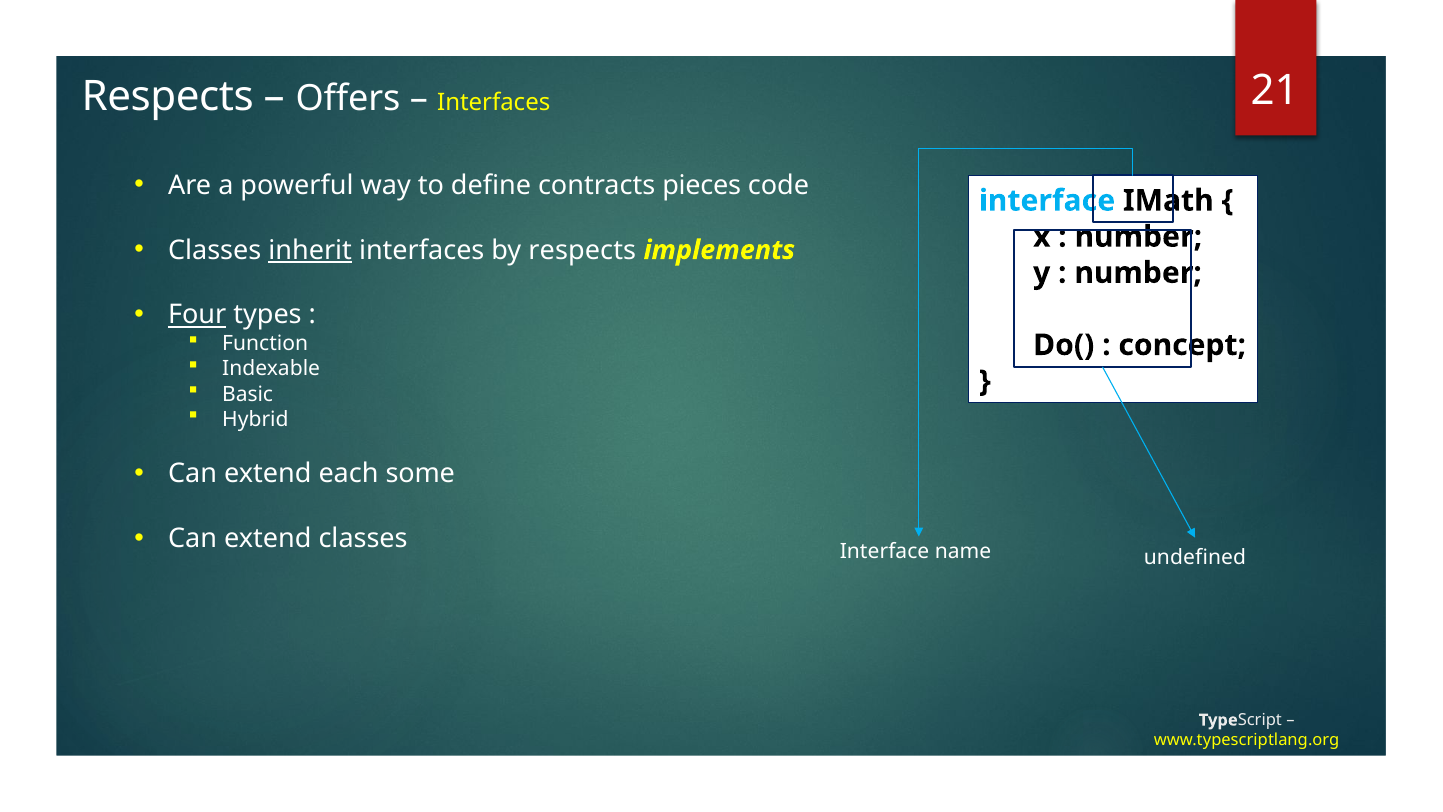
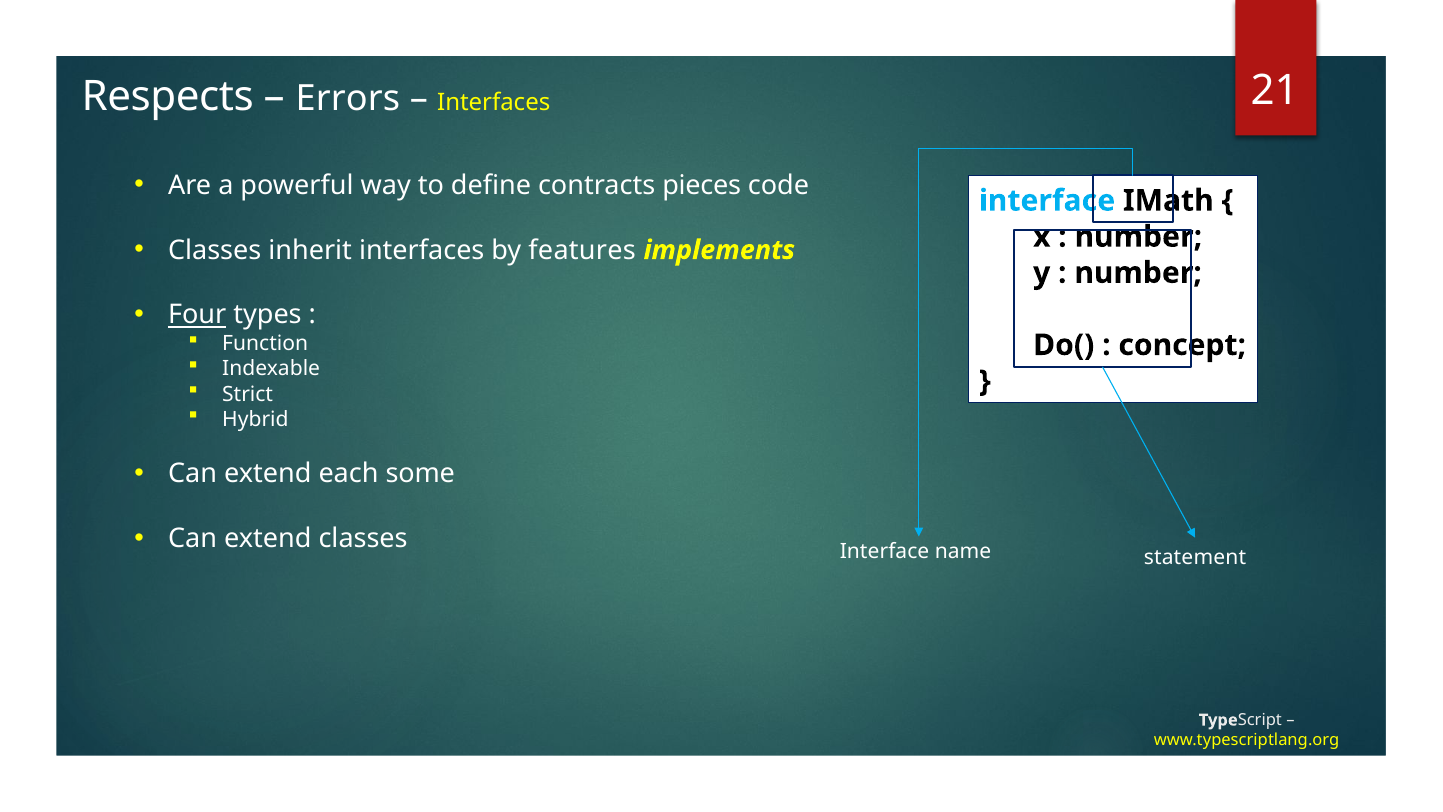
Offers: Offers -> Errors (348, 99)
inherit underline: present -> none (310, 250)
by respects: respects -> features (582, 250)
Basic: Basic -> Strict (248, 394)
undefined: undefined -> statement (1195, 557)
